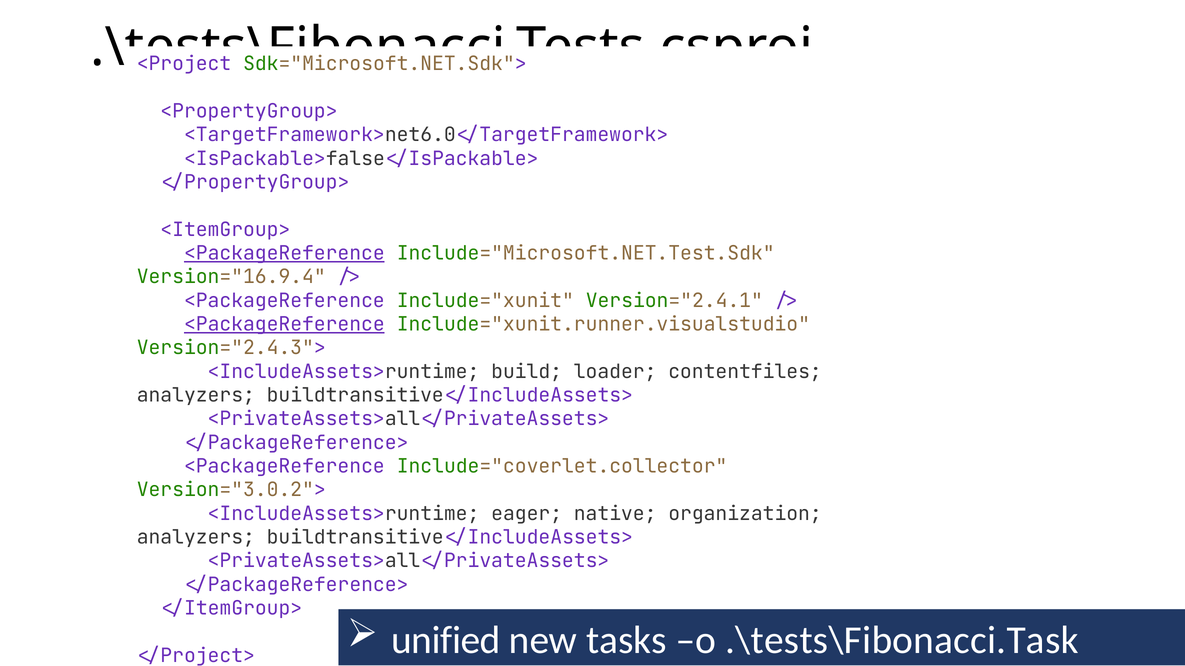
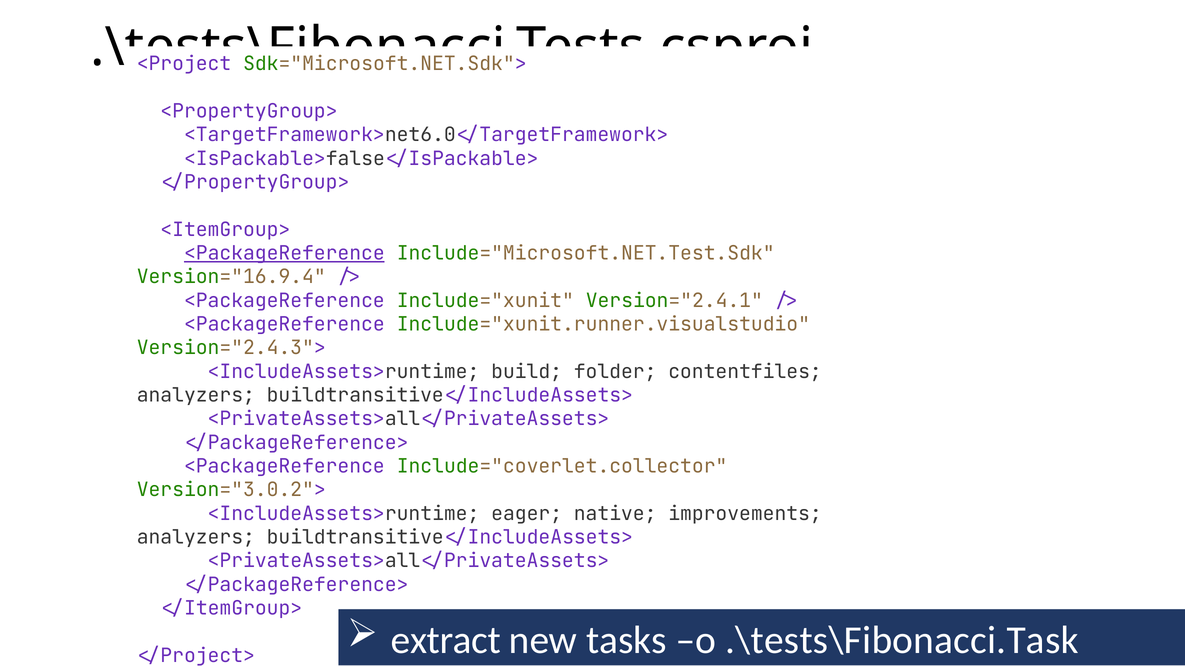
<PackageReference underline: present -> none (284, 325)
loader: loader -> folder (615, 372)
organization: organization -> improvements (745, 514)
unified: unified -> extract (446, 641)
